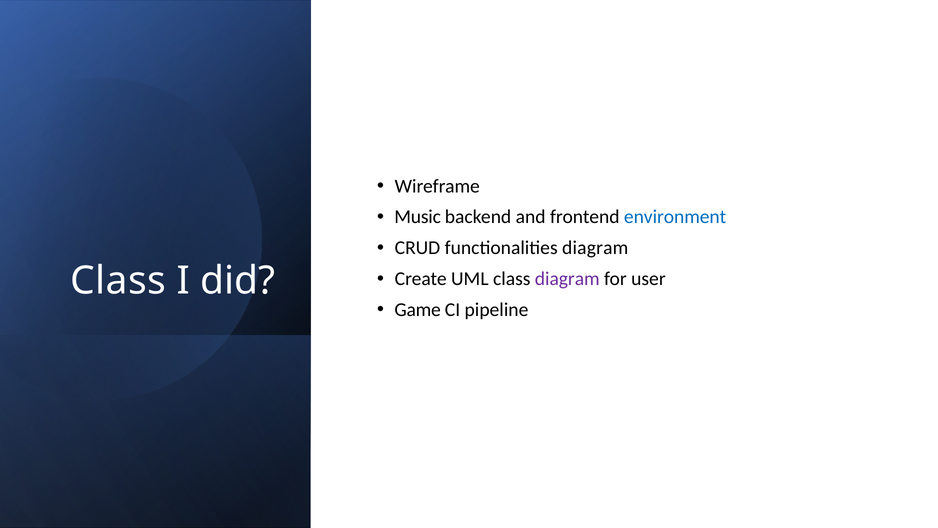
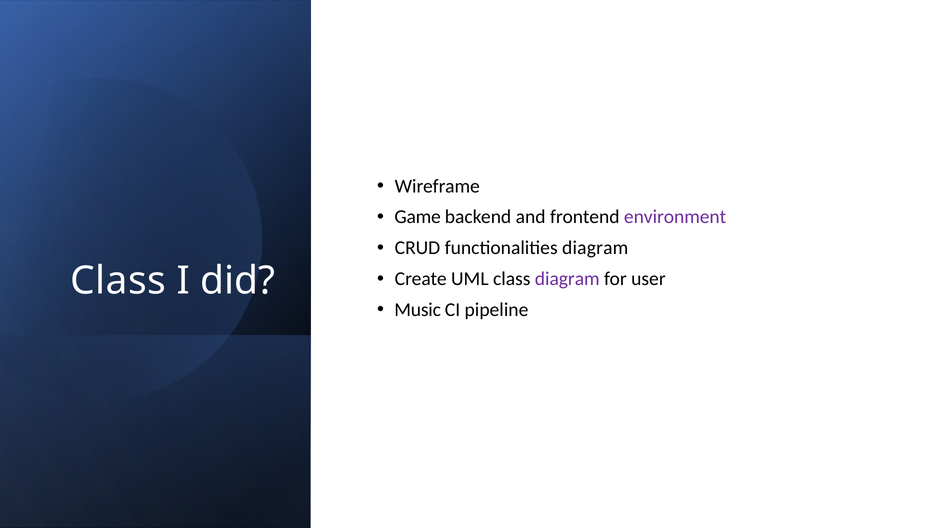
Music: Music -> Game (418, 217)
environment colour: blue -> purple (675, 217)
Game: Game -> Music (418, 310)
